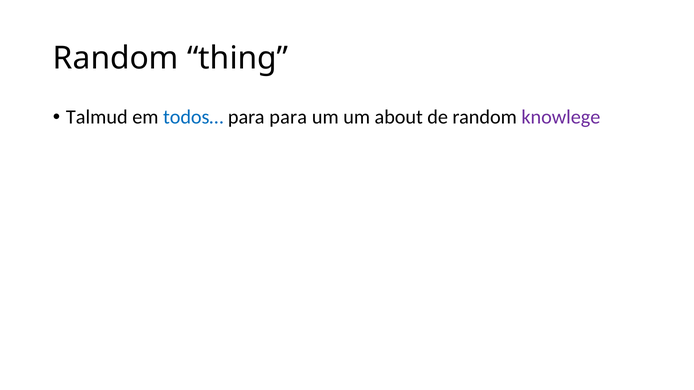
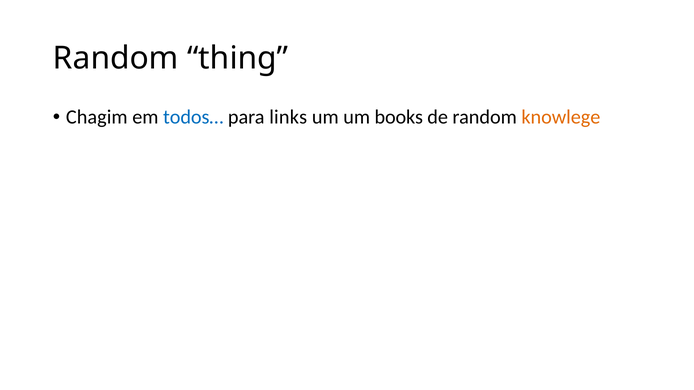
Talmud: Talmud -> Chagim (97, 117)
para para: para -> links (288, 117)
about: about -> books (399, 117)
knowlege colour: purple -> orange (561, 117)
